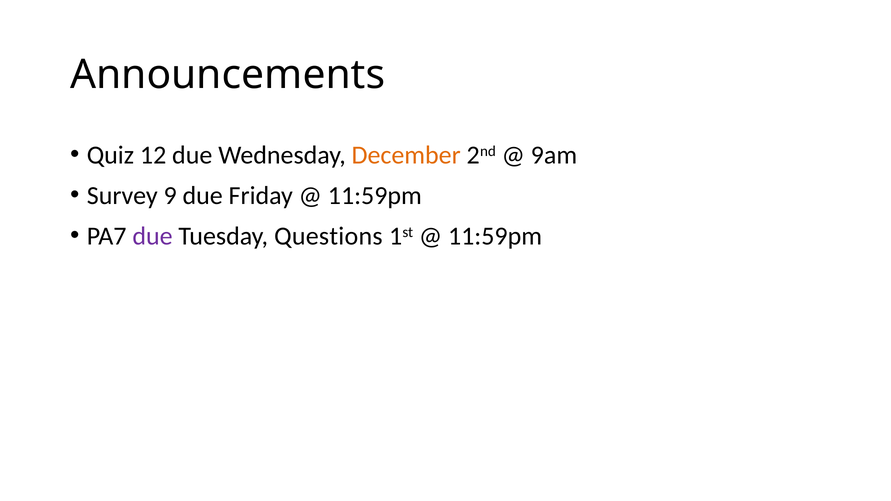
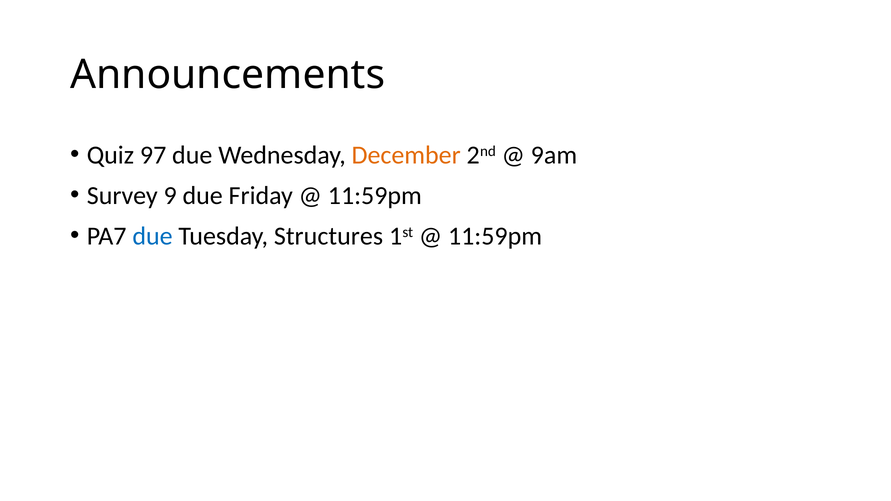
12: 12 -> 97 (153, 155)
due colour: purple -> blue (152, 236)
Questions: Questions -> Structures (328, 236)
